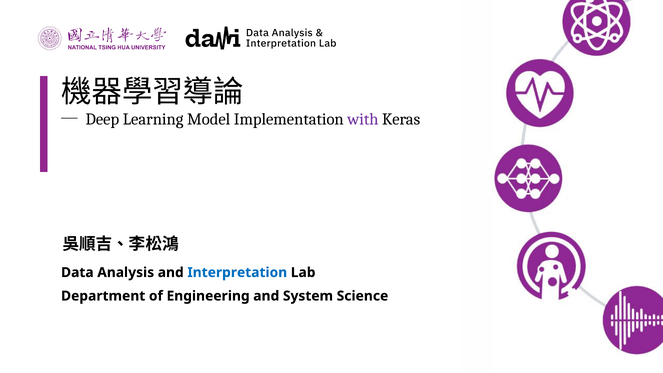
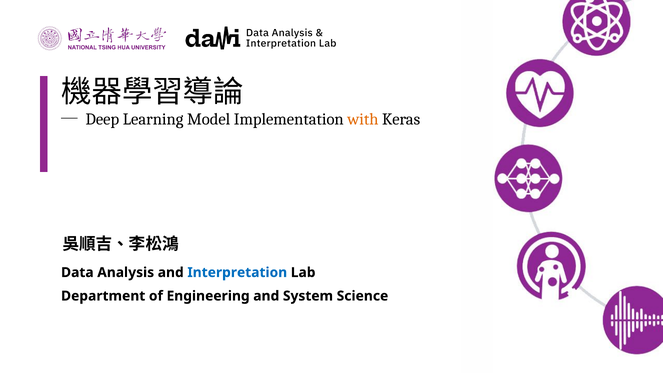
with colour: purple -> orange (363, 119)
